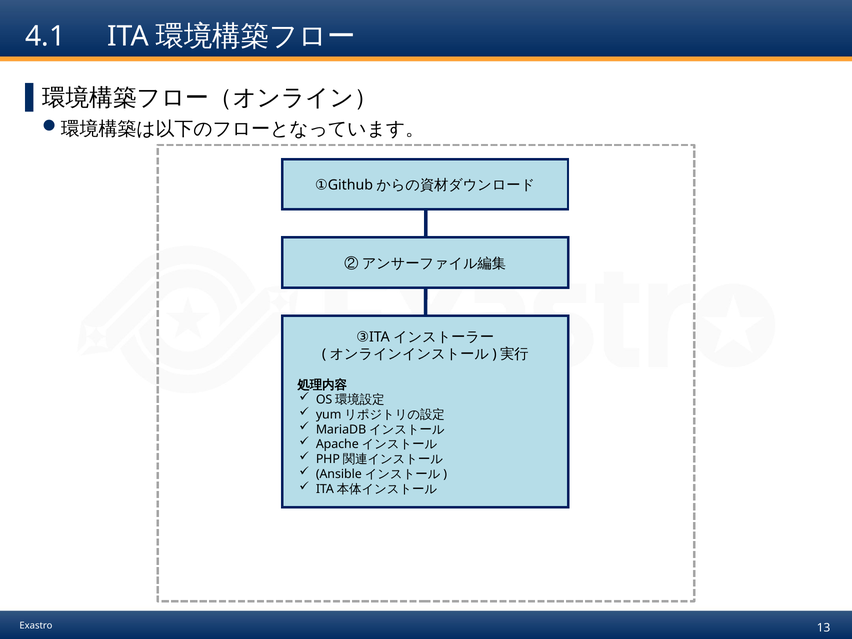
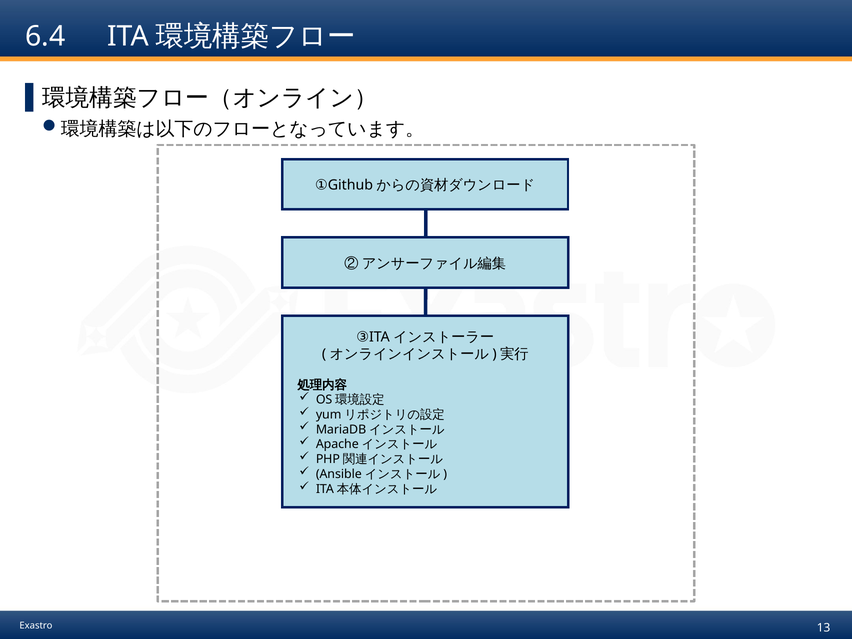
4.1: 4.1 -> 6.4 (45, 36)
